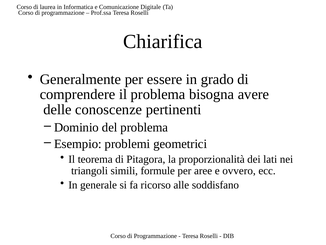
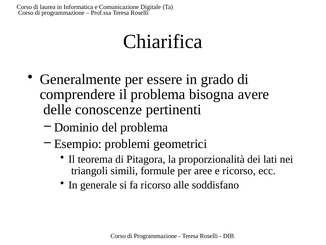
e ovvero: ovvero -> ricorso (239, 171)
